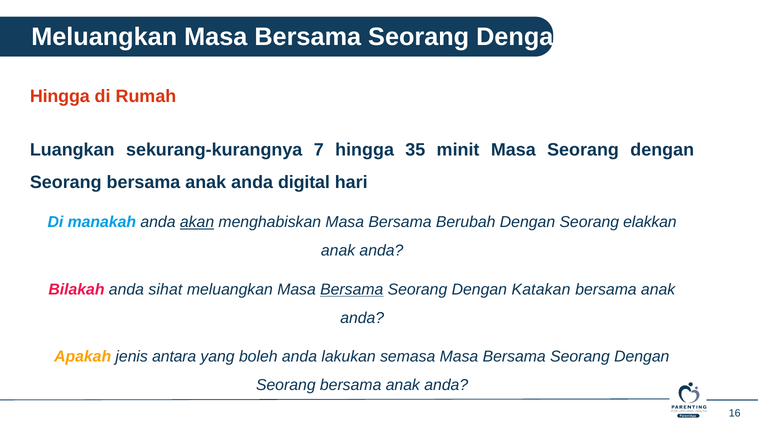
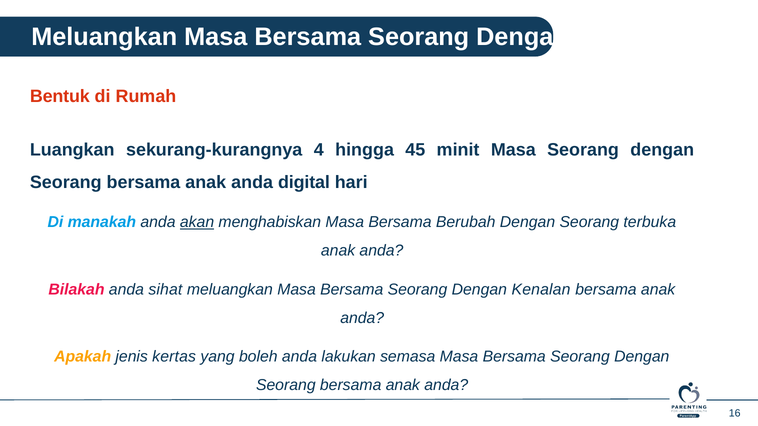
Hingga: Hingga -> Bentuk (60, 96)
7: 7 -> 4 (319, 150)
35: 35 -> 45 (415, 150)
elakkan: elakkan -> terbuka (650, 222)
Bersama underline: present -> none (352, 290)
Katakan: Katakan -> Kenalan (541, 290)
antara: antara -> kertas (174, 357)
